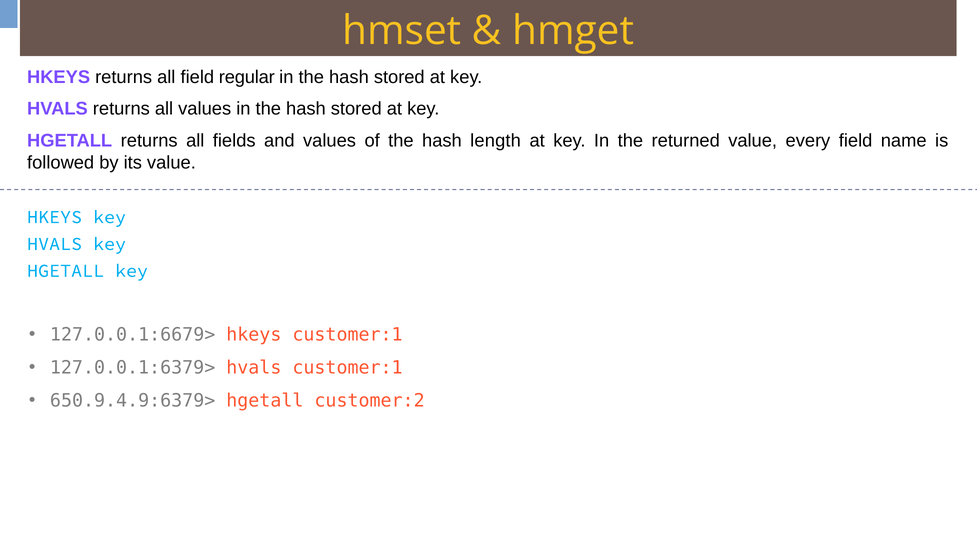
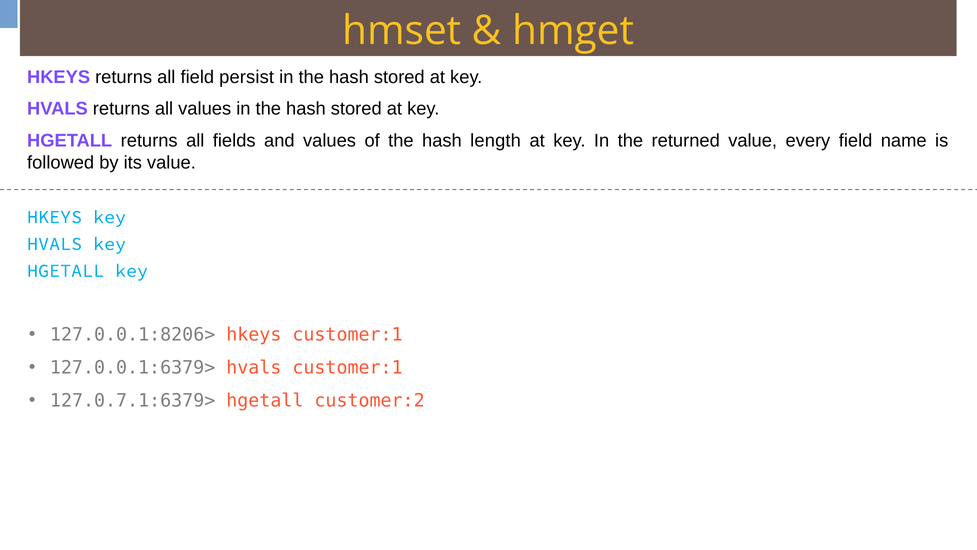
regular: regular -> persist (247, 77)
127.0.0.1:6679>: 127.0.0.1:6679> -> 127.0.0.1:8206> (133, 334)
650.9.4.9:6379>: 650.9.4.9:6379> -> 127.0.7.1:6379> (133, 400)
